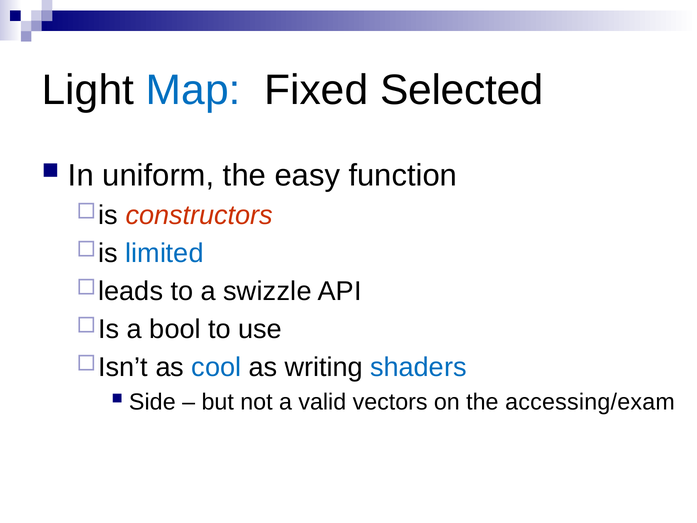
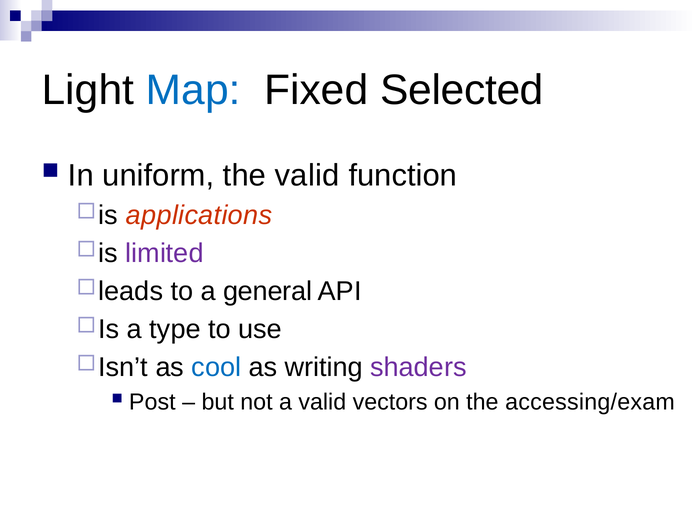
the easy: easy -> valid (307, 175)
constructors: constructors -> applications (199, 215)
limited colour: blue -> purple (165, 253)
swizzle: swizzle -> general (268, 291)
bool: bool -> type (175, 329)
shaders colour: blue -> purple (418, 367)
Side: Side -> Post (152, 402)
